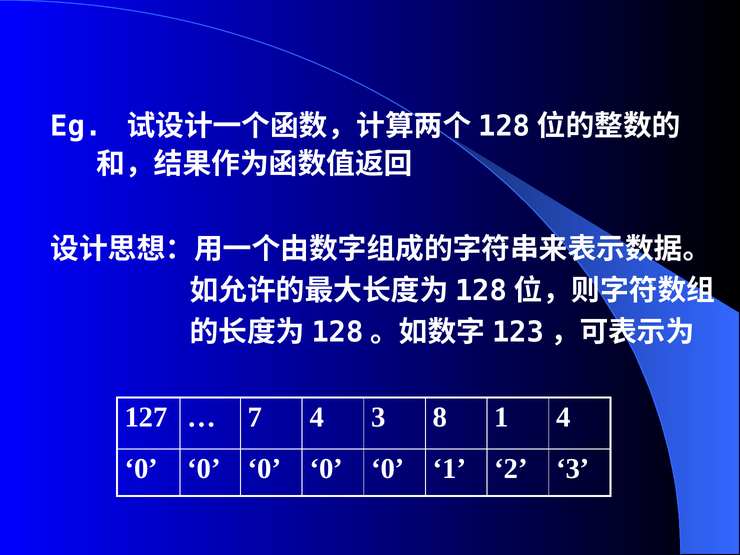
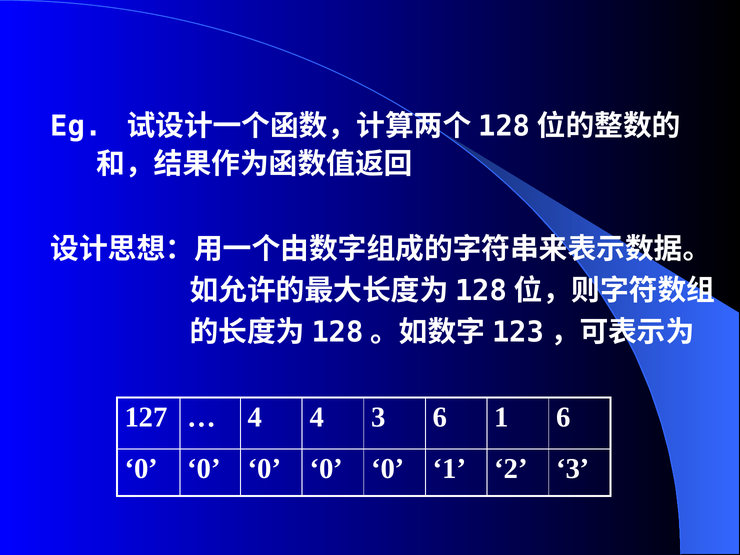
7: 7 -> 4 (255, 417)
3 8: 8 -> 6 (440, 417)
1 4: 4 -> 6 (563, 417)
